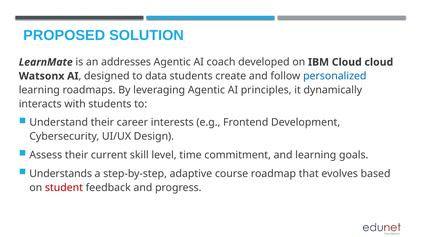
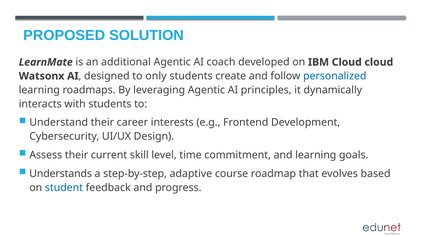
addresses: addresses -> additional (126, 62)
data: data -> only (156, 76)
student colour: red -> blue (64, 187)
